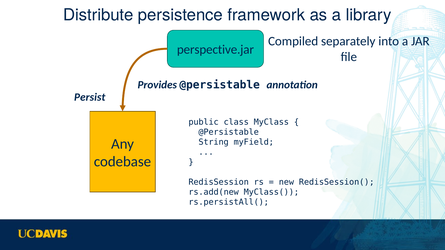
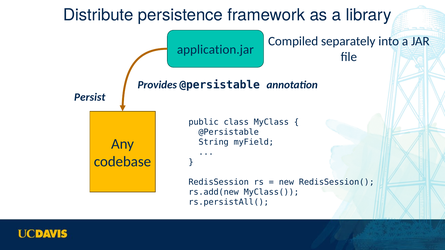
perspective.jar: perspective.jar -> application.jar (215, 50)
